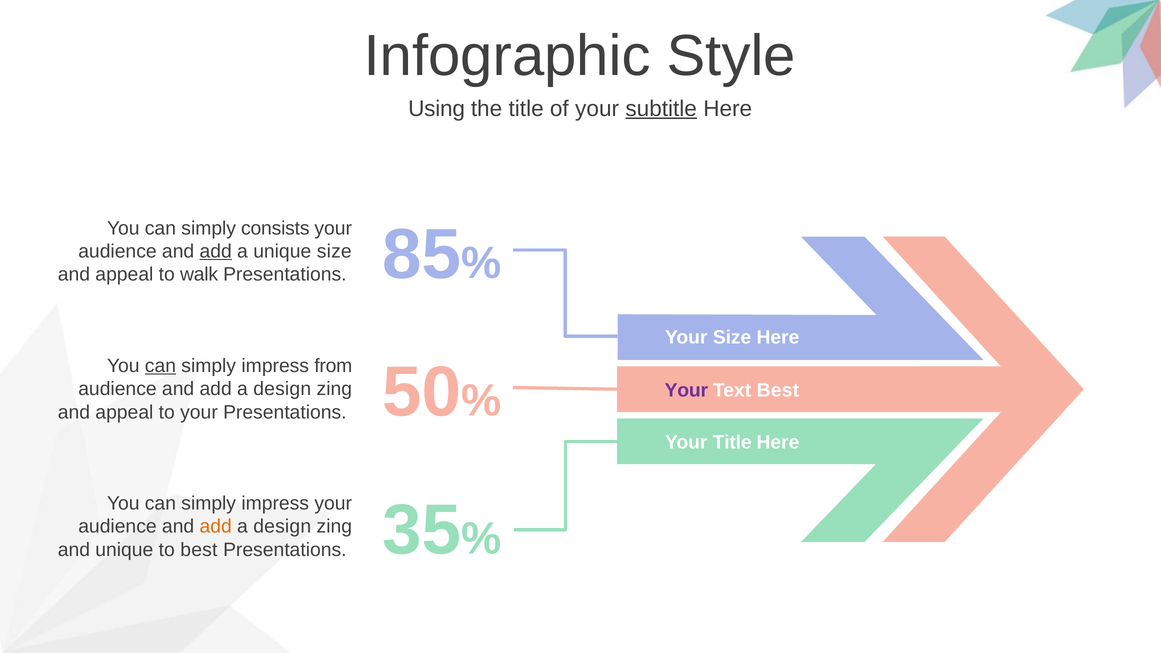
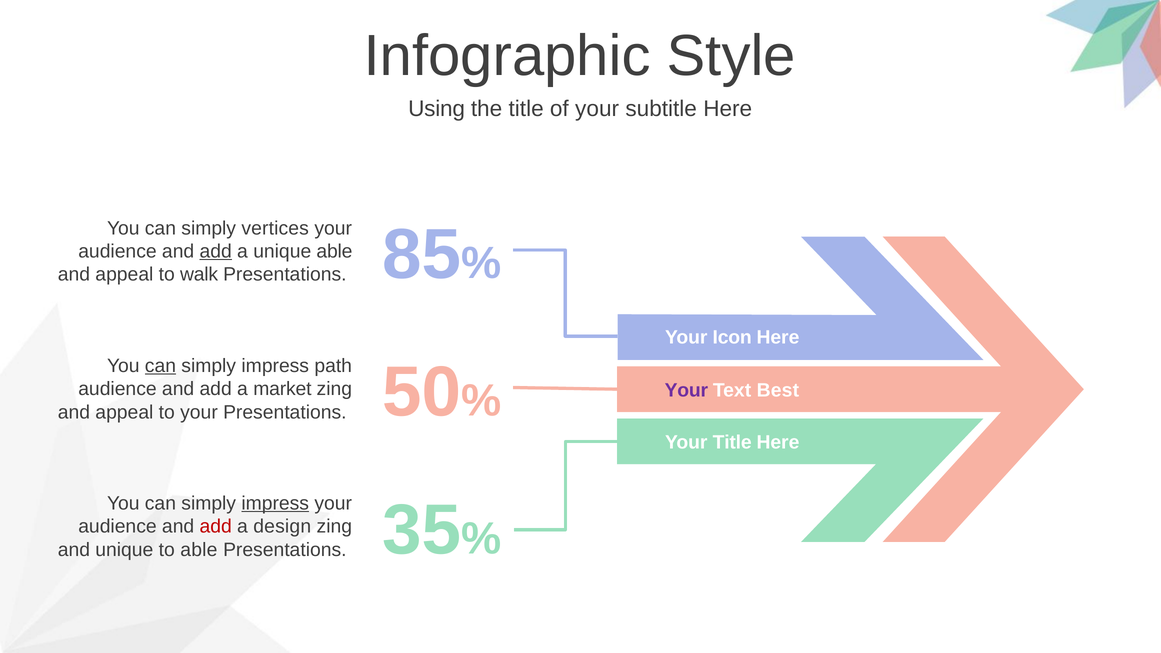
subtitle underline: present -> none (661, 109)
consists: consists -> vertices (275, 228)
unique size: size -> able (334, 251)
Your Size: Size -> Icon (732, 337)
from: from -> path (333, 366)
design: design -> market (282, 389)
impress underline: none -> present (275, 503)
add colour: orange -> red (216, 527)
to best: best -> able (199, 550)
